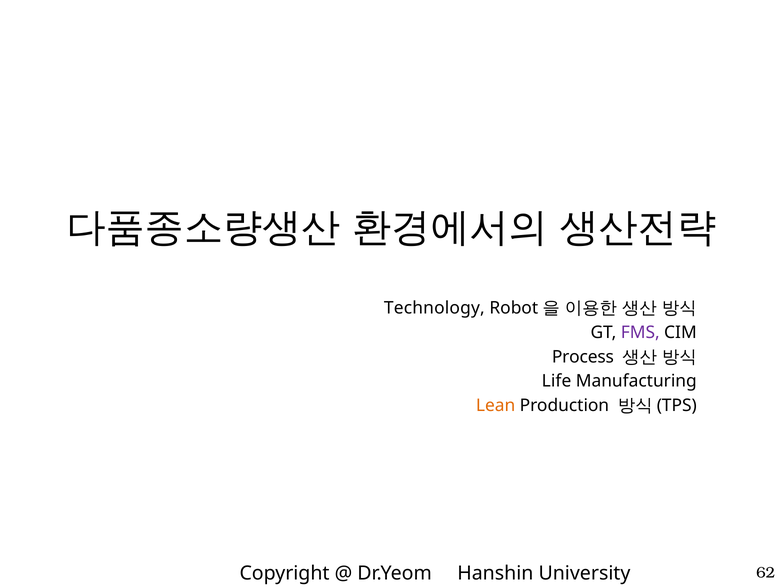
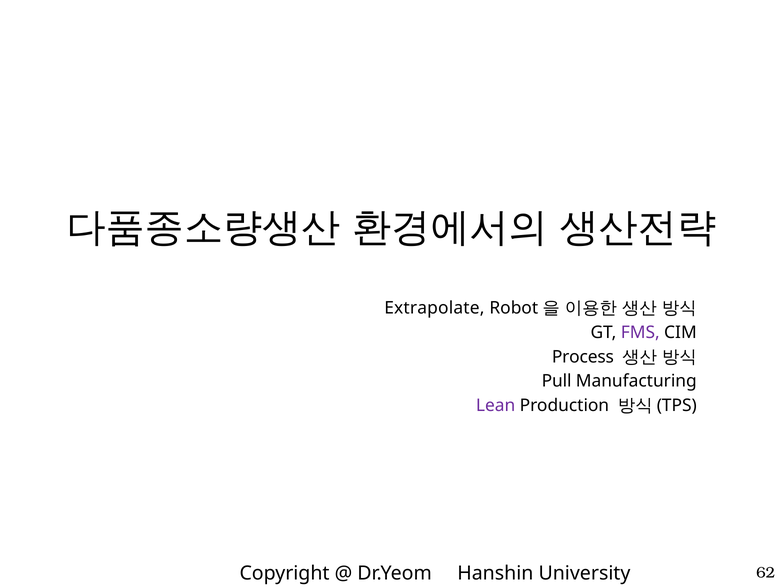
Technology: Technology -> Extrapolate (434, 308)
Life: Life -> Pull (557, 381)
Lean colour: orange -> purple (496, 406)
